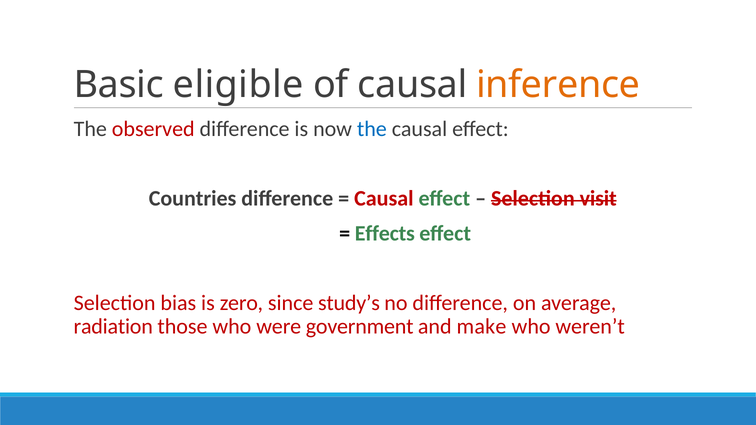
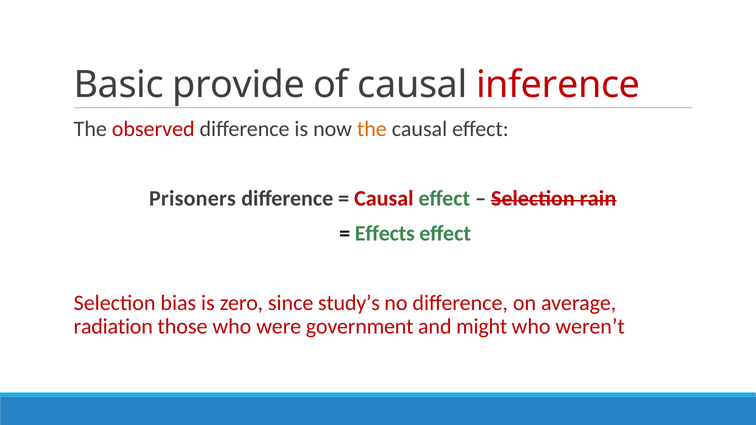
eligible: eligible -> provide (239, 85)
inference colour: orange -> red (558, 85)
the colour: blue -> orange (372, 129)
Countries: Countries -> Prisoners (192, 199)
visit: visit -> rain (598, 199)
make: make -> might (482, 327)
